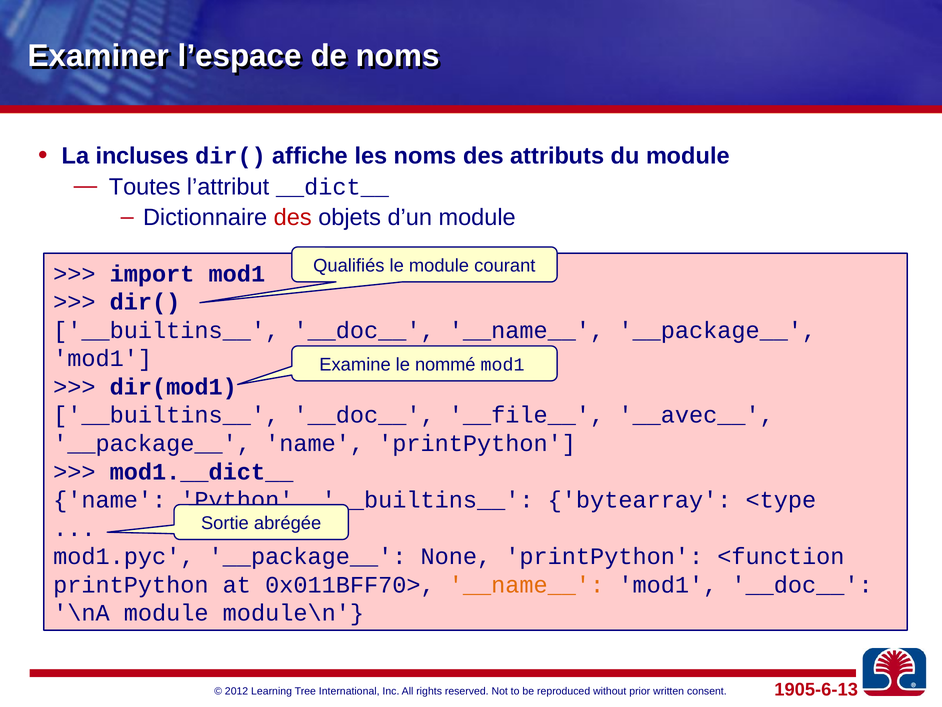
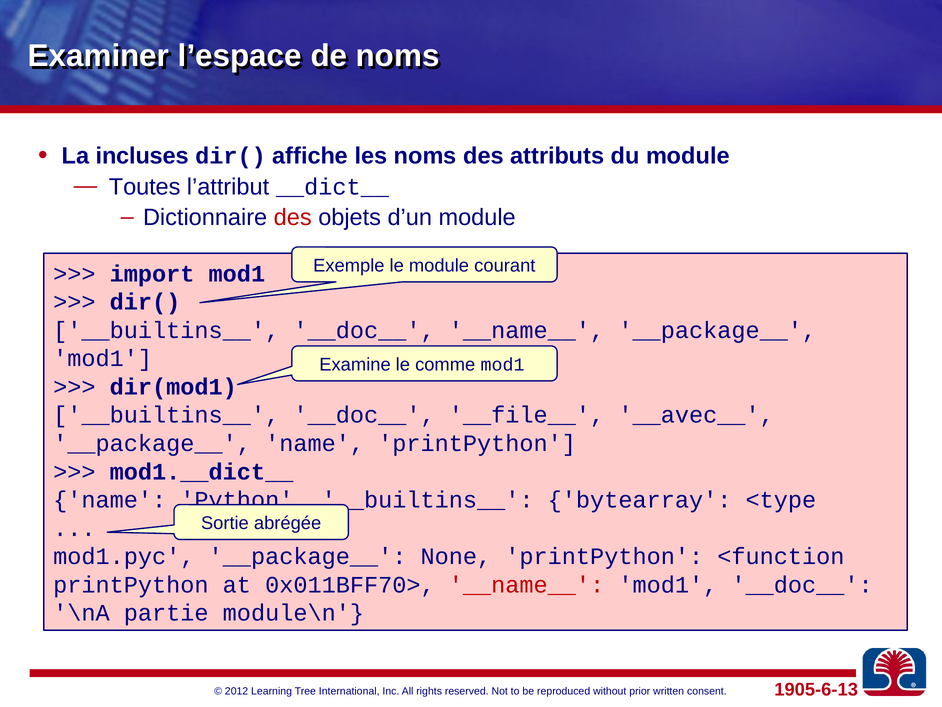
Qualifiés: Qualifiés -> Exemple (349, 265)
nommé: nommé -> comme (445, 364)
__name__ colour: orange -> red (527, 584)
\nA module: module -> partie (166, 613)
